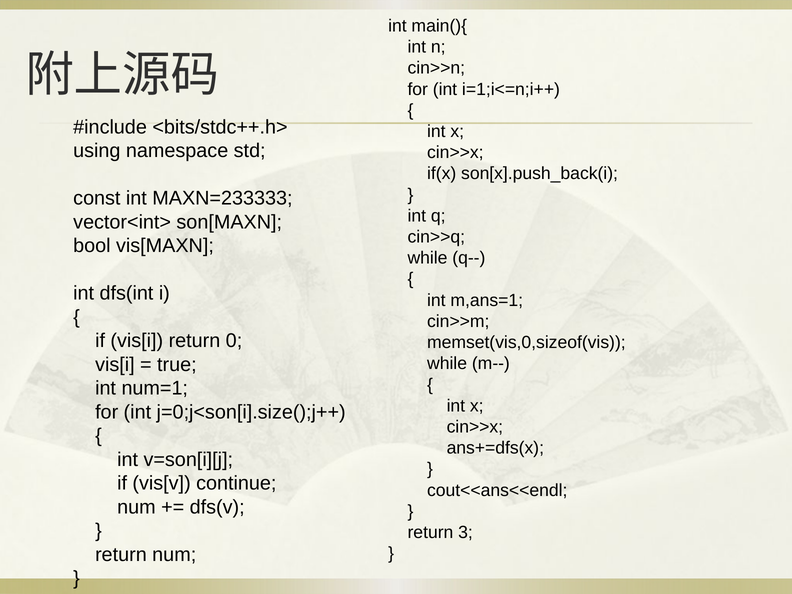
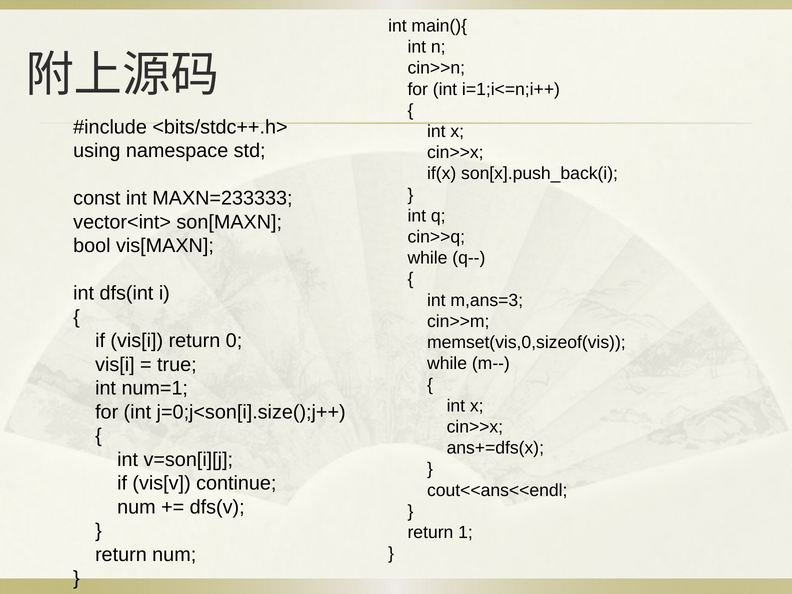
m,ans=1: m,ans=1 -> m,ans=3 (487, 300)
3: 3 -> 1 (466, 533)
